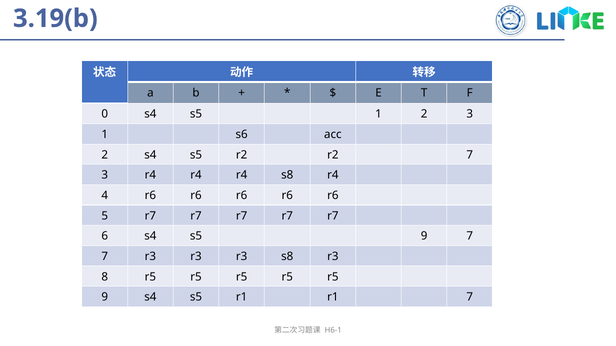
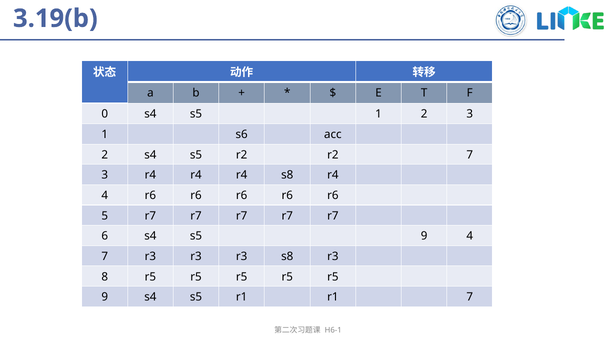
9 7: 7 -> 4 (470, 236)
